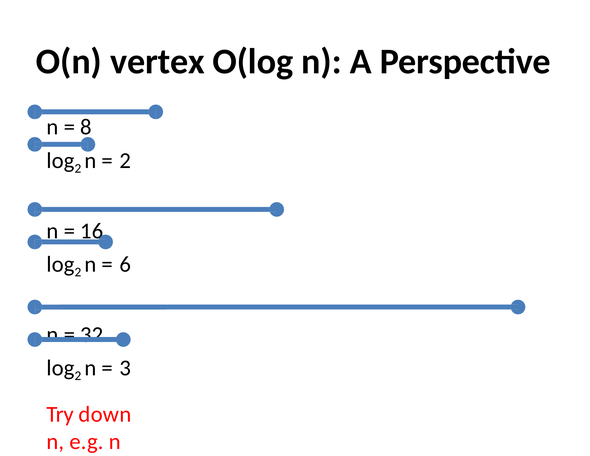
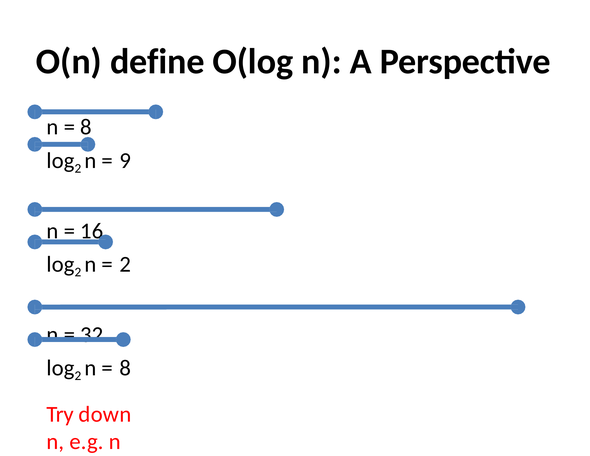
vertex: vertex -> define (157, 61)
2: 2 -> 9 (125, 161)
6: 6 -> 2 (125, 264)
3: 3 -> 8 (125, 368)
